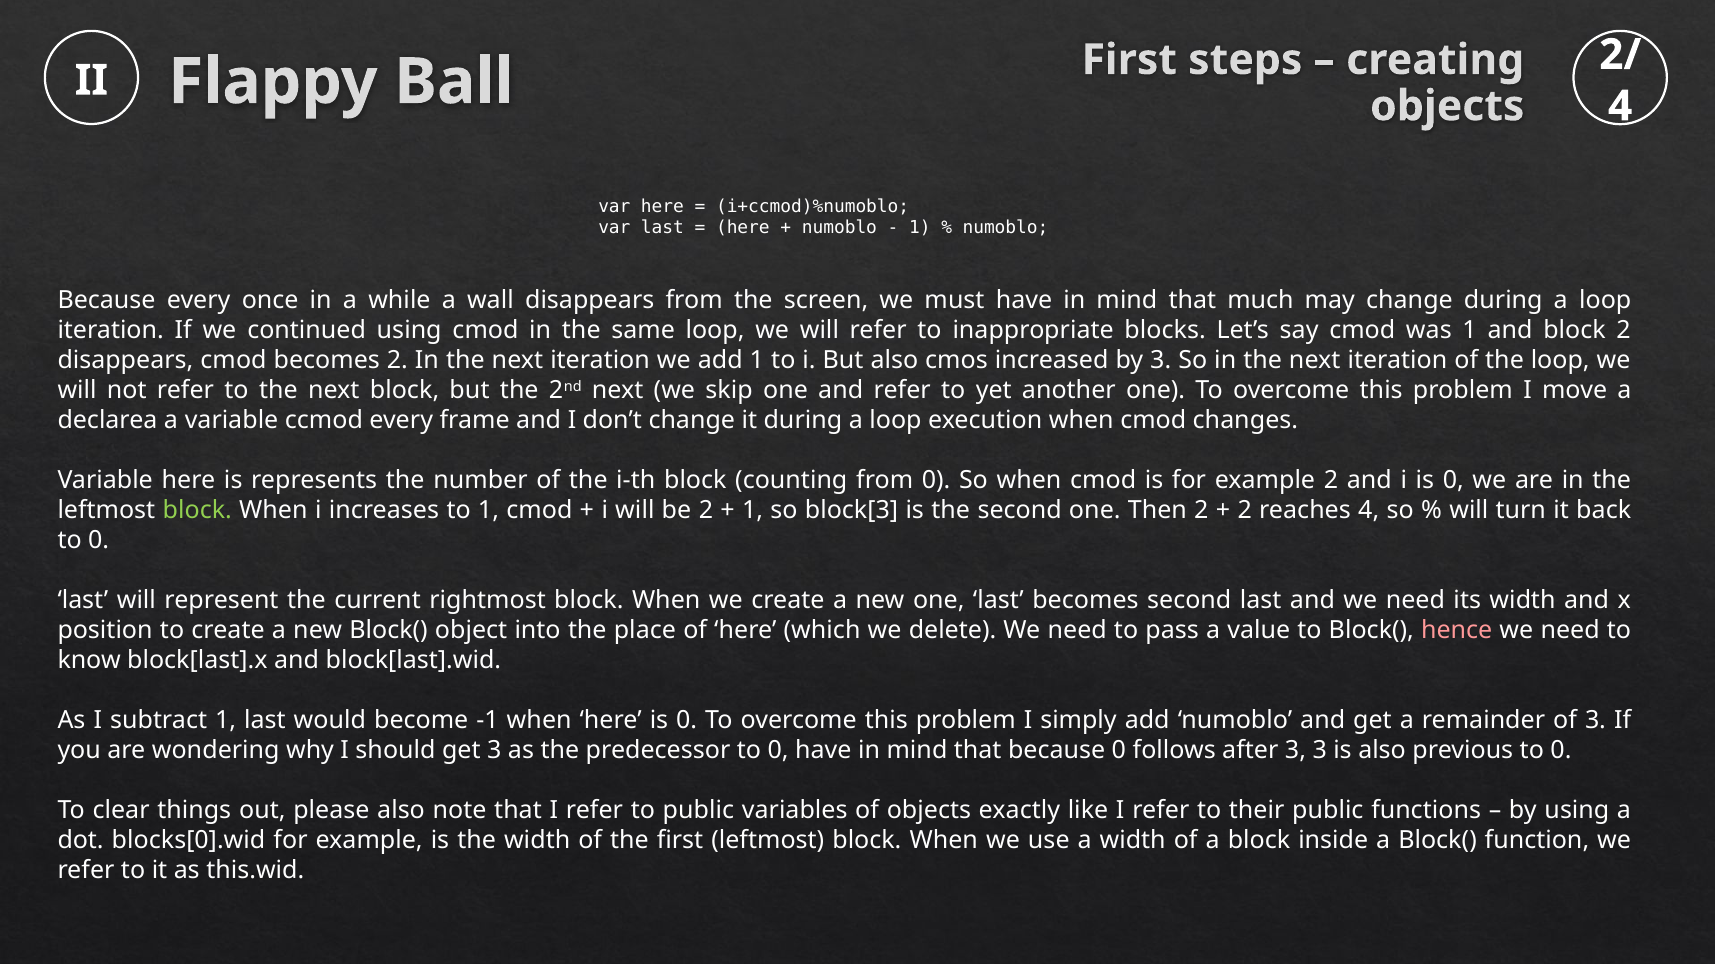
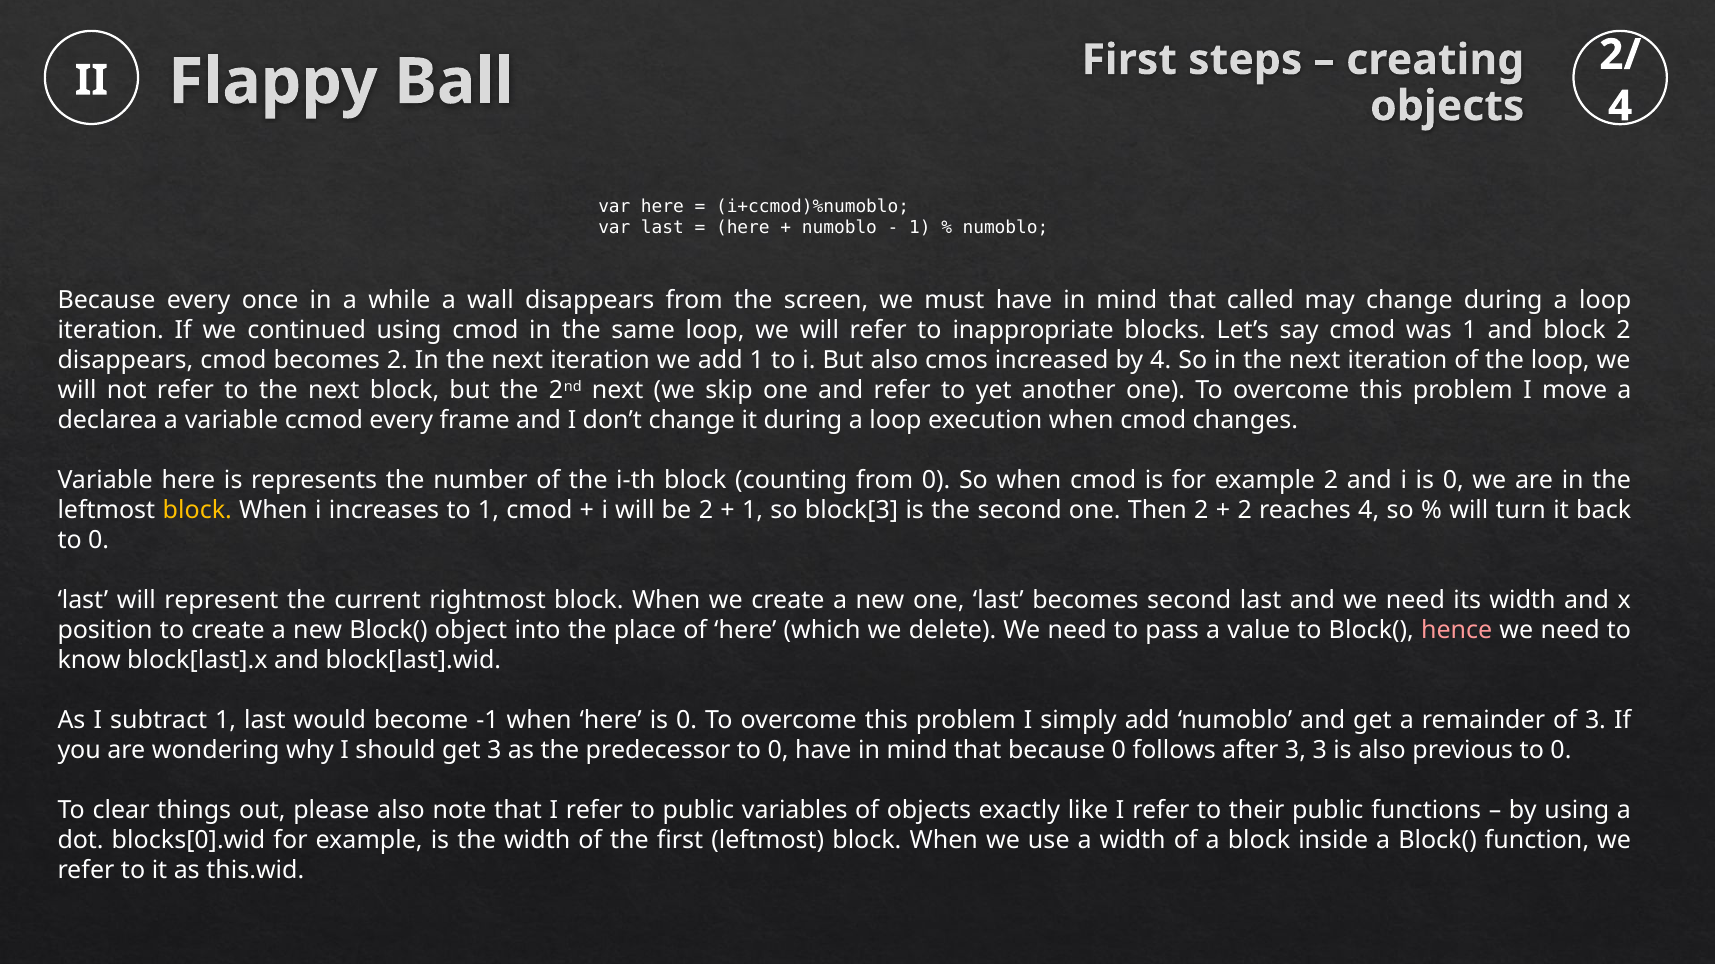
much: much -> called (1261, 301)
by 3: 3 -> 4 (1161, 361)
block colour: light green -> yellow (197, 511)
